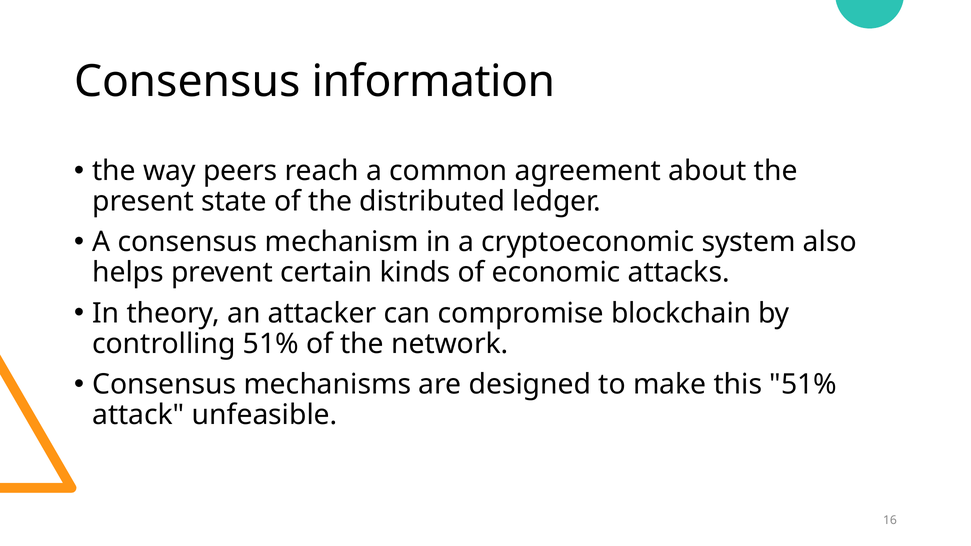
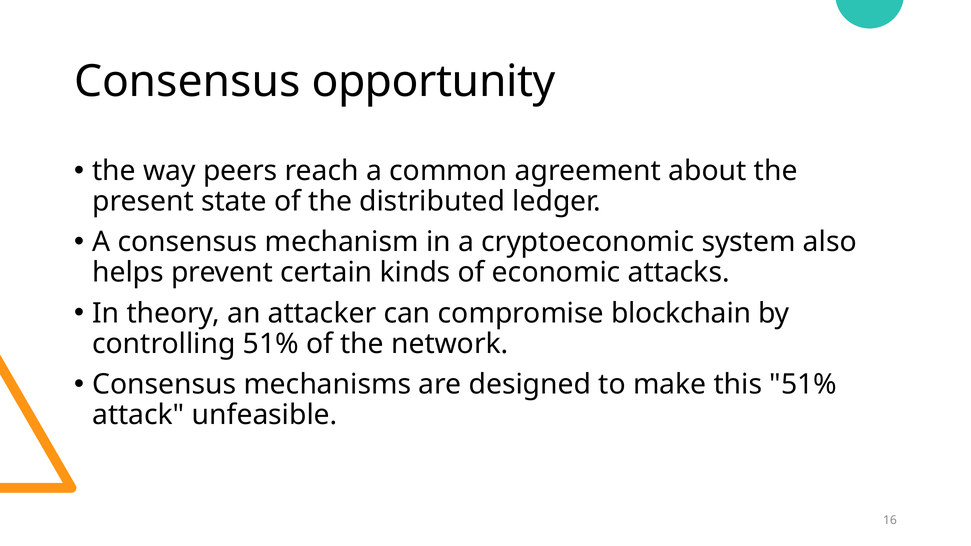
information: information -> opportunity (434, 82)
